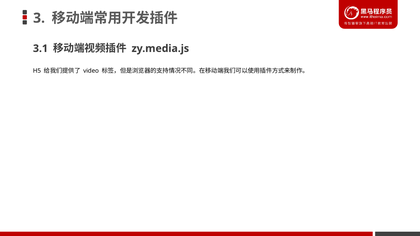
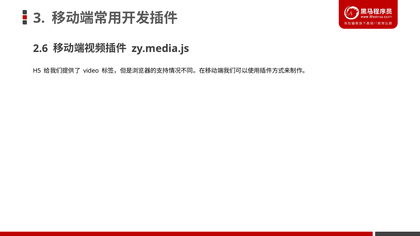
3.1: 3.1 -> 2.6 (40, 49)
